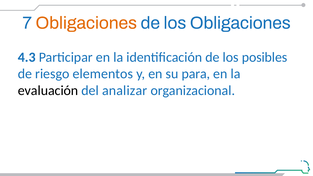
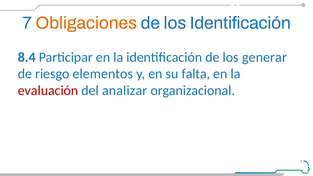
los Obligaciones: Obligaciones -> Identificación (240, 23)
4.3: 4.3 -> 8.4 (27, 57)
posibles: posibles -> generar (264, 57)
para: para -> falta (196, 74)
evaluación colour: black -> red (48, 91)
